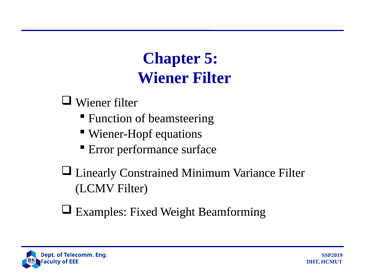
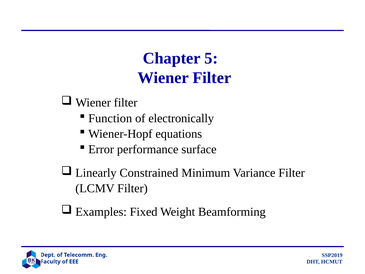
beamsteering: beamsteering -> electronically (181, 118)
